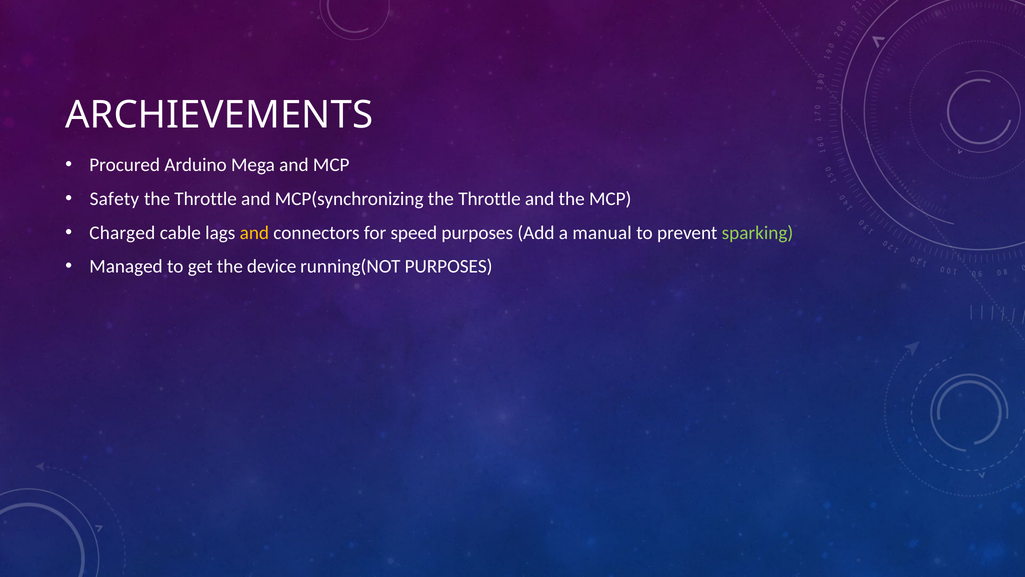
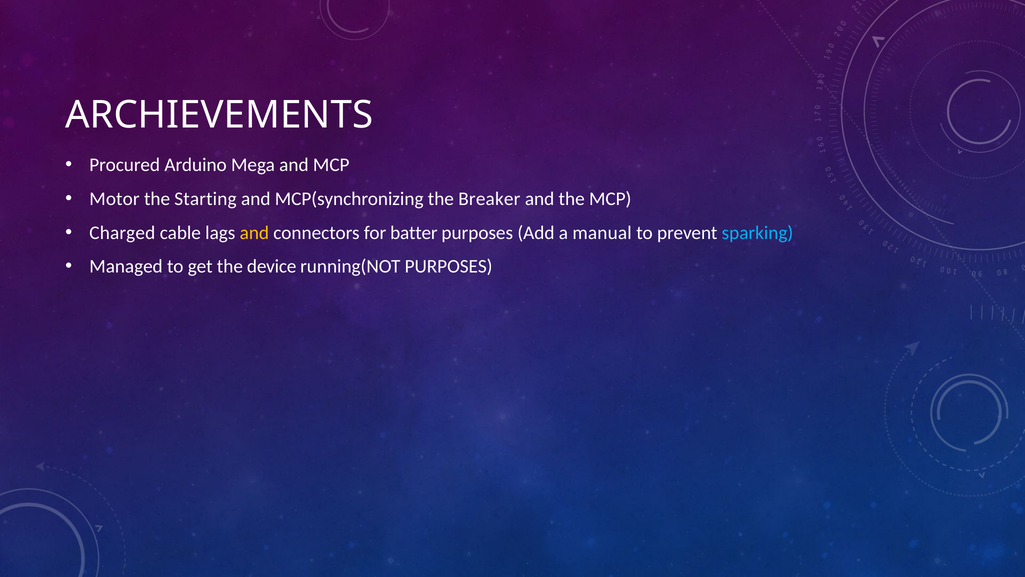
Safety: Safety -> Motor (114, 199)
Throttle: Throttle -> Starting (205, 199)
MCP(synchronizing the Throttle: Throttle -> Breaker (489, 199)
speed: speed -> batter (414, 233)
sparking colour: light green -> light blue (757, 233)
